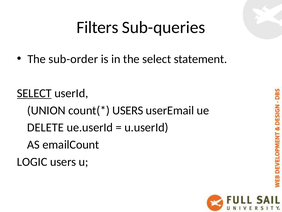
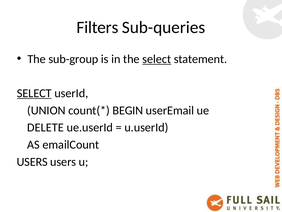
sub-order: sub-order -> sub-group (73, 59)
select underline: none -> present (157, 59)
USERS: USERS -> BEGIN (128, 110)
LOGIC: LOGIC -> USERS (32, 161)
